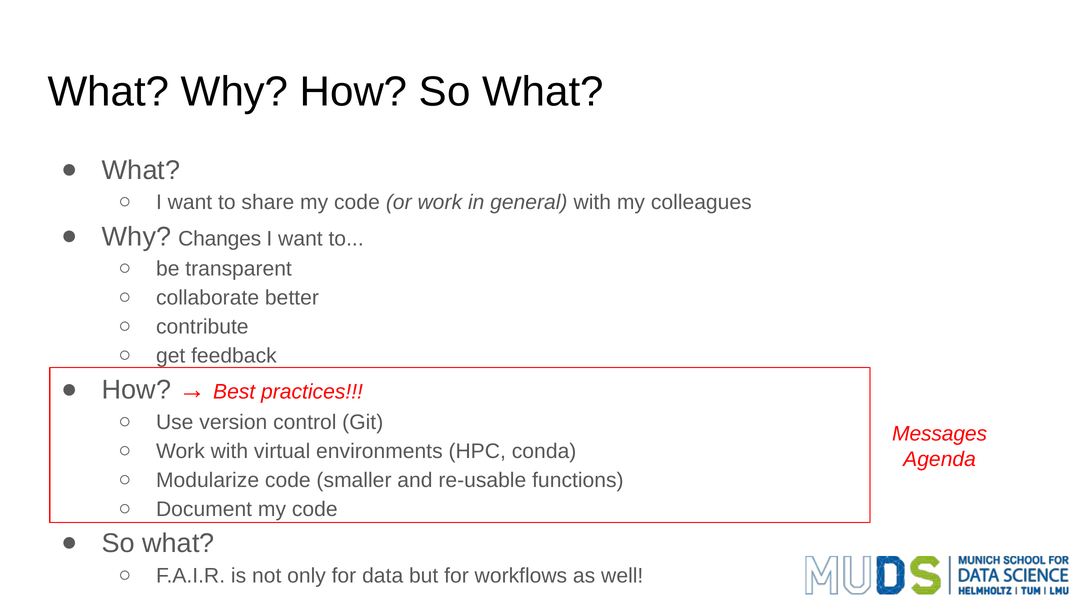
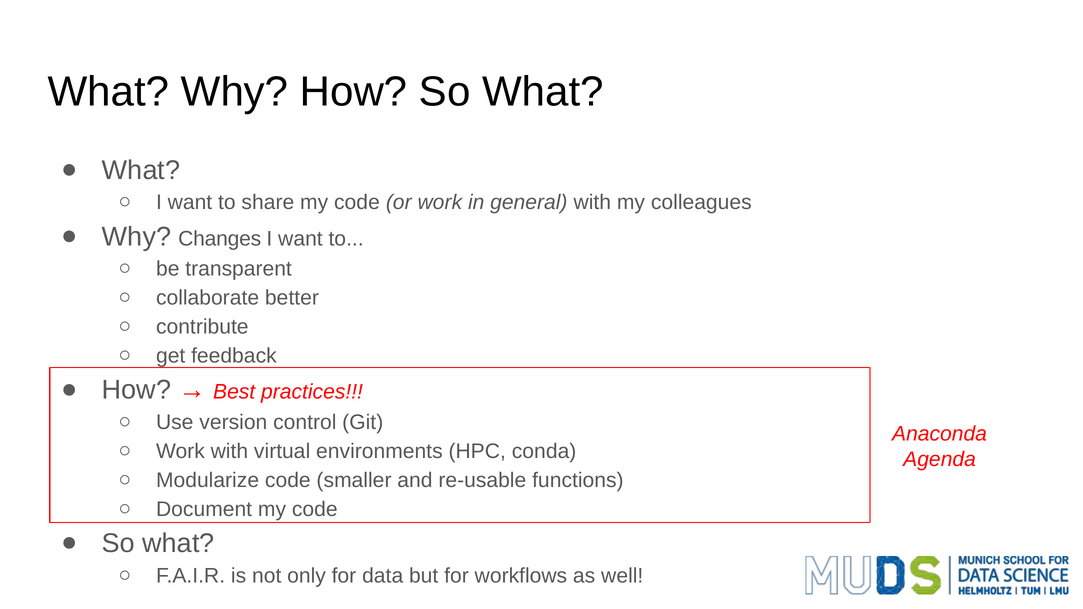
Messages: Messages -> Anaconda (940, 434)
